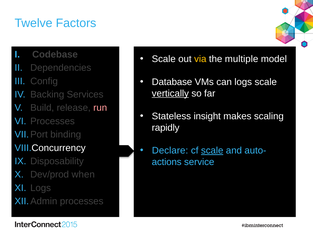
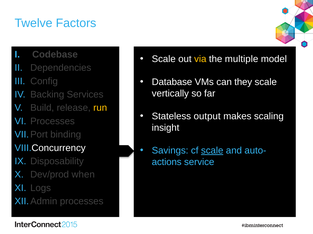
can logs: logs -> they (243, 82)
vertically underline: present -> none (170, 94)
run colour: pink -> yellow (100, 108)
insight: insight -> output (207, 117)
rapidly: rapidly -> insight (166, 128)
Declare: Declare -> Savings (170, 151)
